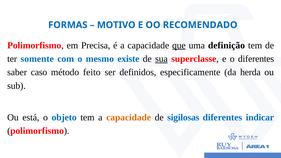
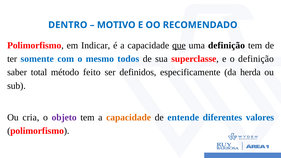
FORMAS: FORMAS -> DENTRO (68, 25)
Precisa: Precisa -> Indicar (96, 45)
existe: existe -> todos (128, 59)
sua underline: present -> none (161, 59)
o diferentes: diferentes -> definição (256, 59)
caso: caso -> total (39, 72)
está: está -> cria (31, 117)
objeto colour: blue -> purple (64, 117)
sigilosas: sigilosas -> entende (183, 117)
indicar: indicar -> valores (260, 117)
